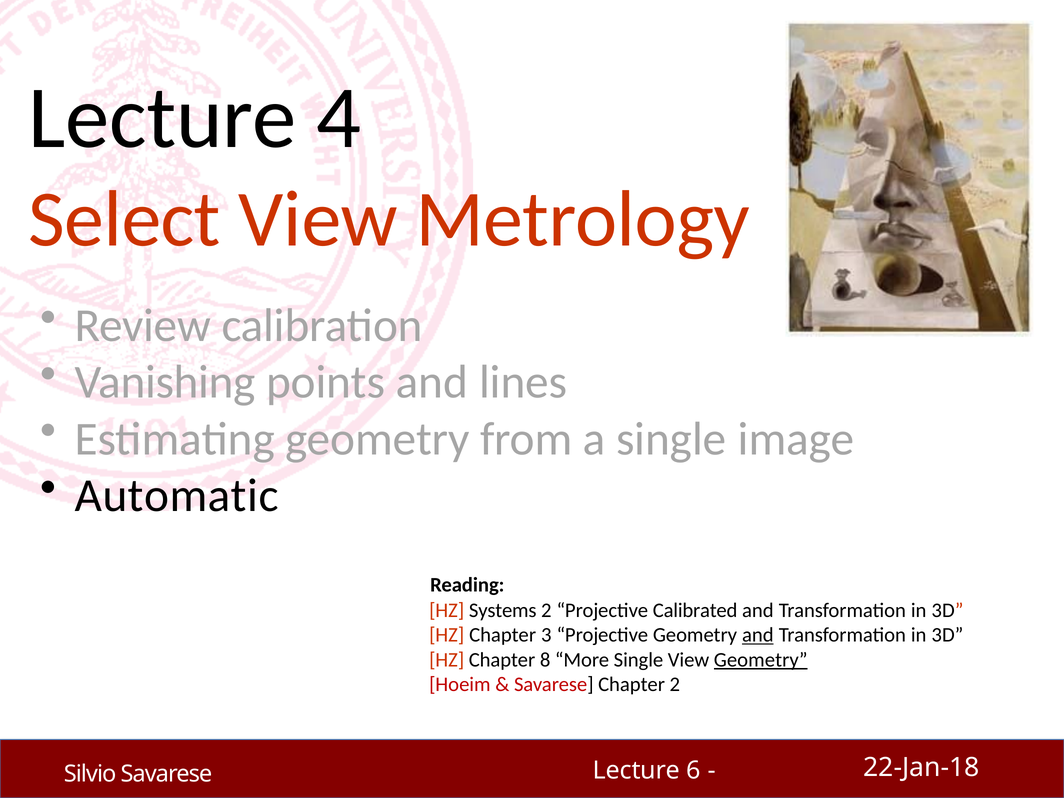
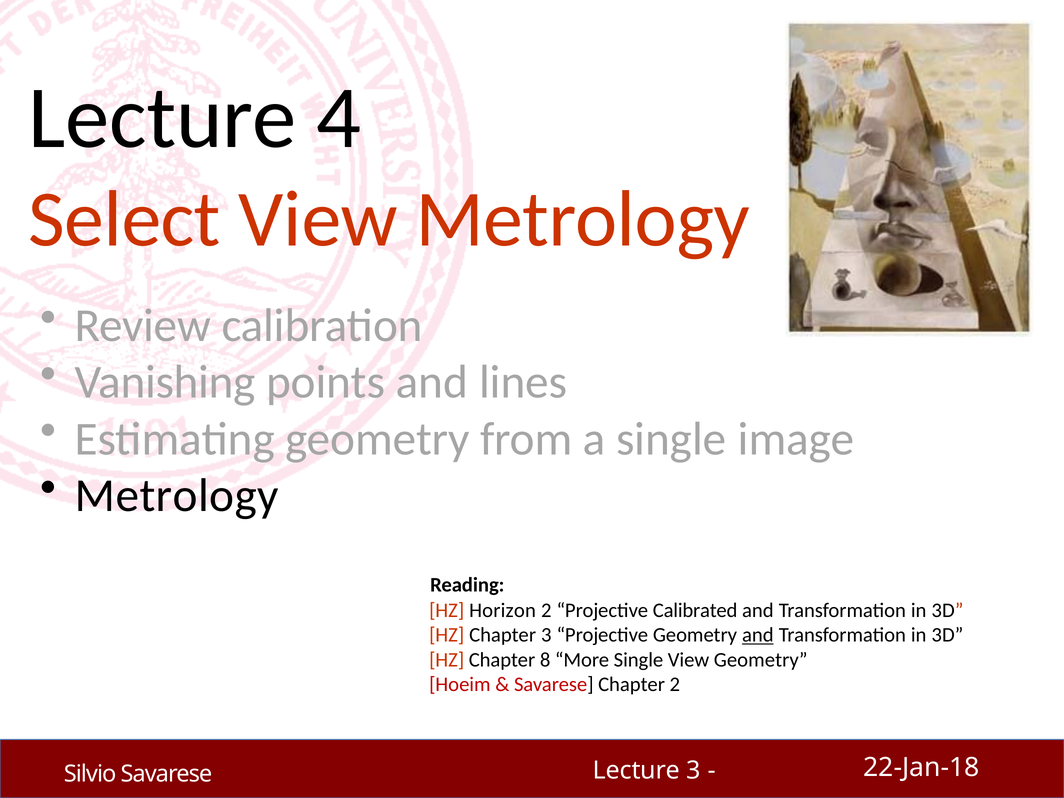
Automatic: Automatic -> Metrology (177, 496)
Systems: Systems -> Horizon (503, 610)
Geometry underline: present -> none (761, 660)
Lecture 6: 6 -> 3 (693, 771)
